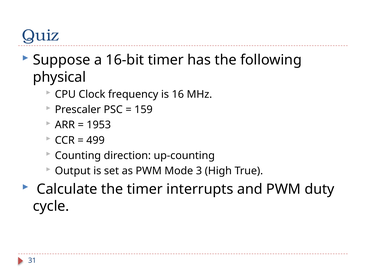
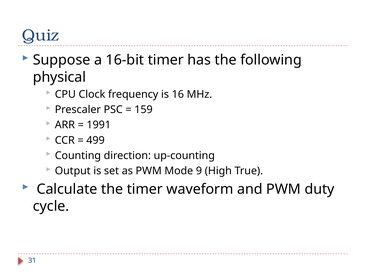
1953: 1953 -> 1991 (99, 125)
3: 3 -> 9 (199, 171)
interrupts: interrupts -> waveform (200, 189)
